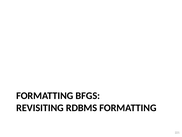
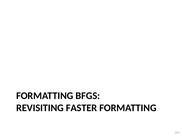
RDBMS: RDBMS -> FASTER (82, 108)
